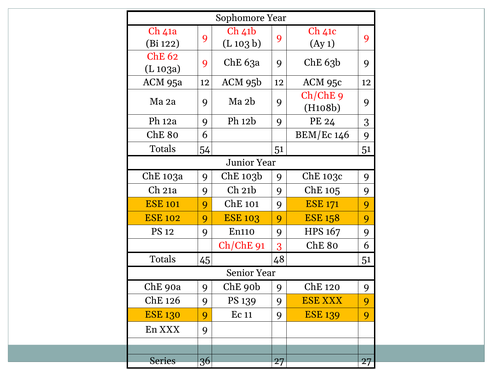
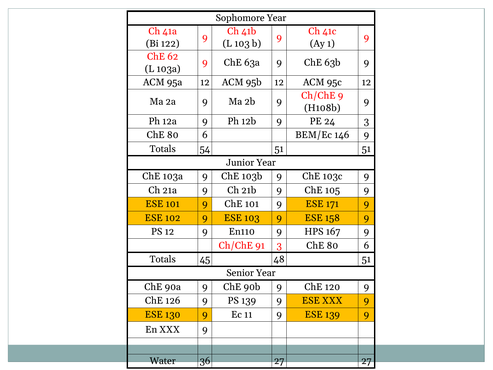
Series: Series -> Water (163, 361)
